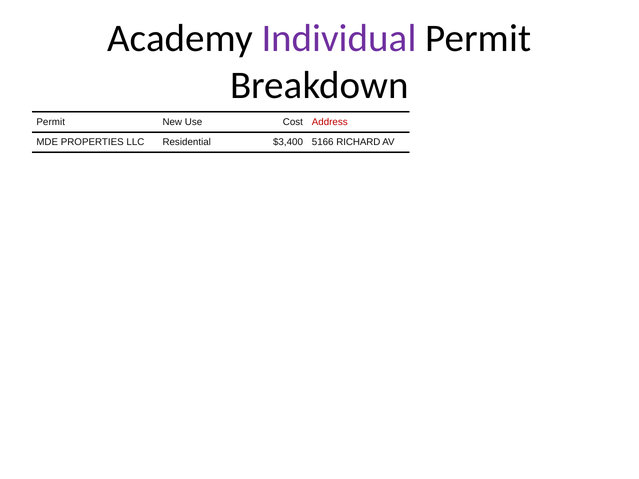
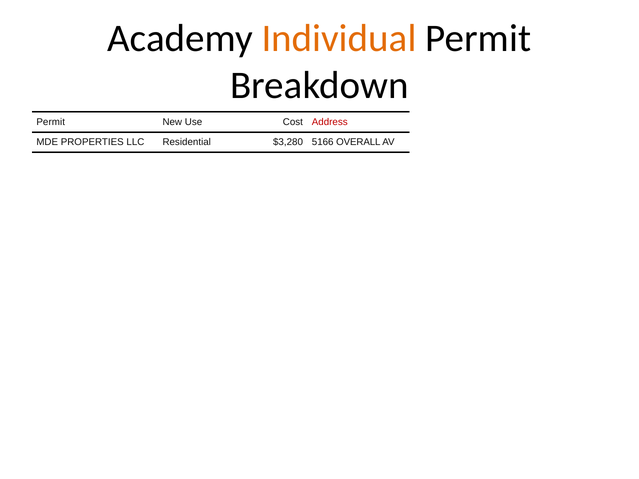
Individual colour: purple -> orange (339, 38)
$3,400: $3,400 -> $3,280 (288, 142)
RICHARD: RICHARD -> OVERALL (358, 142)
